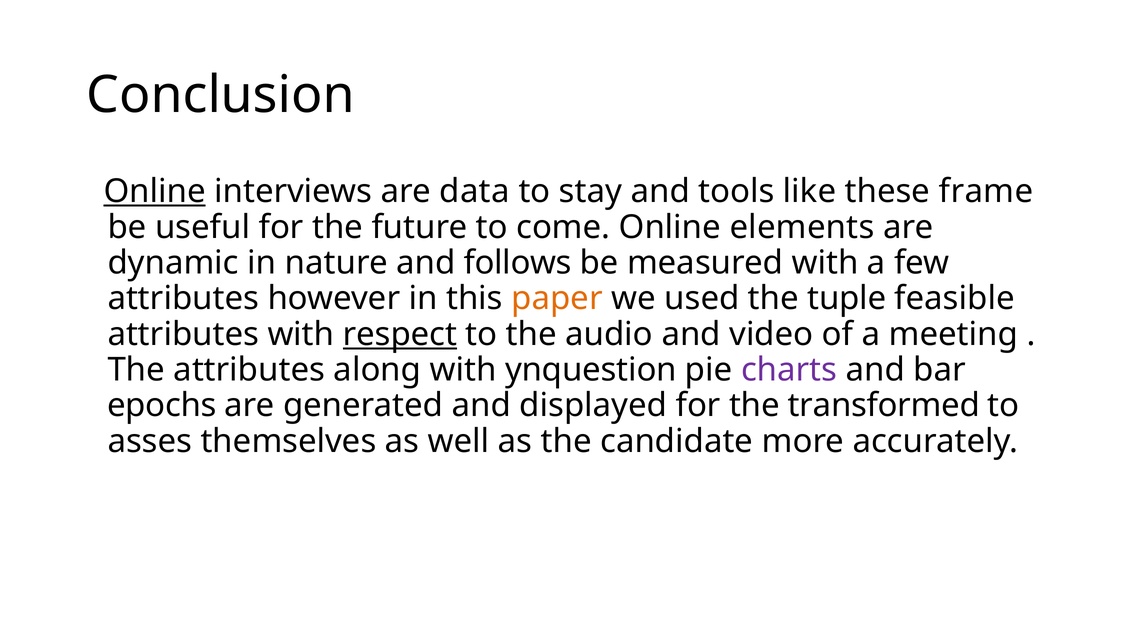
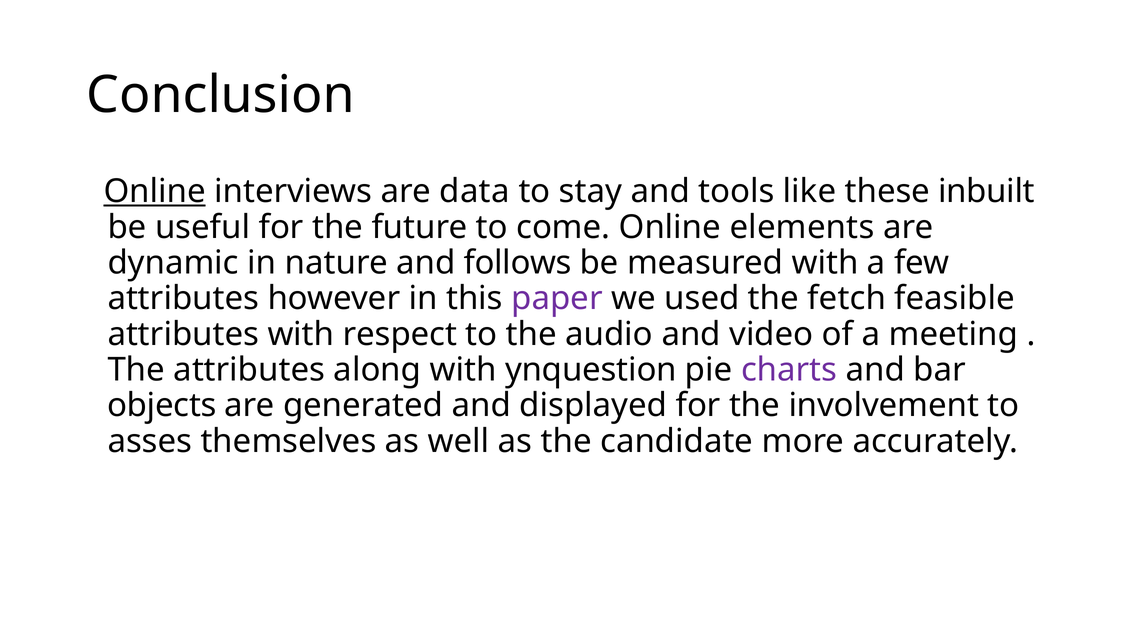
frame: frame -> inbuilt (986, 192)
paper colour: orange -> purple (557, 299)
tuple: tuple -> fetch (847, 299)
respect underline: present -> none (400, 334)
epochs: epochs -> objects (162, 406)
transformed: transformed -> involvement (884, 406)
